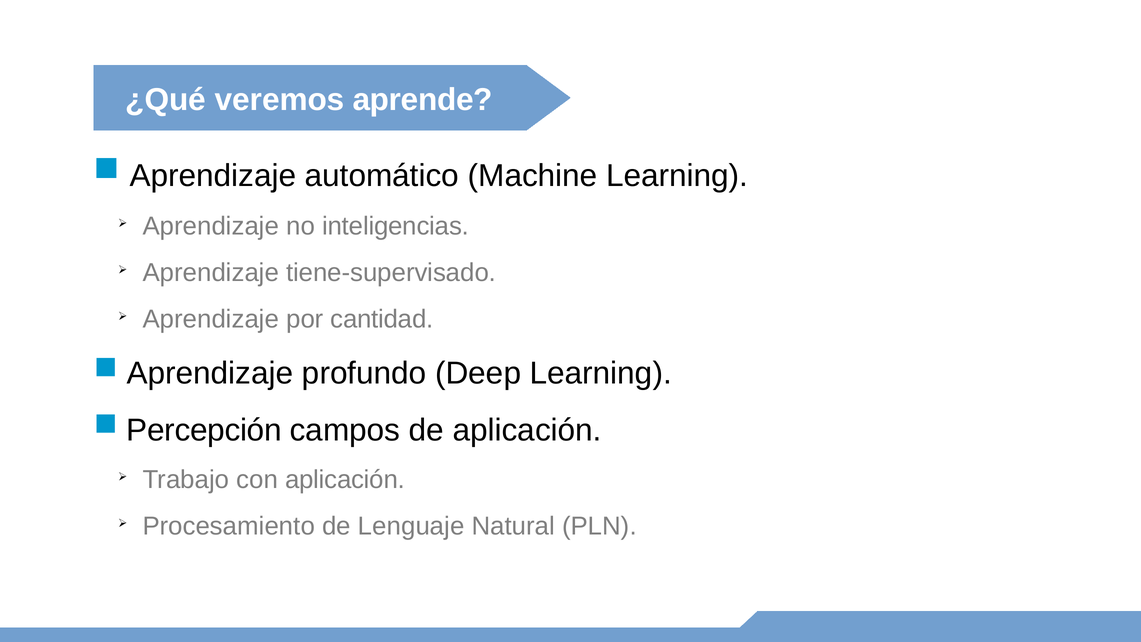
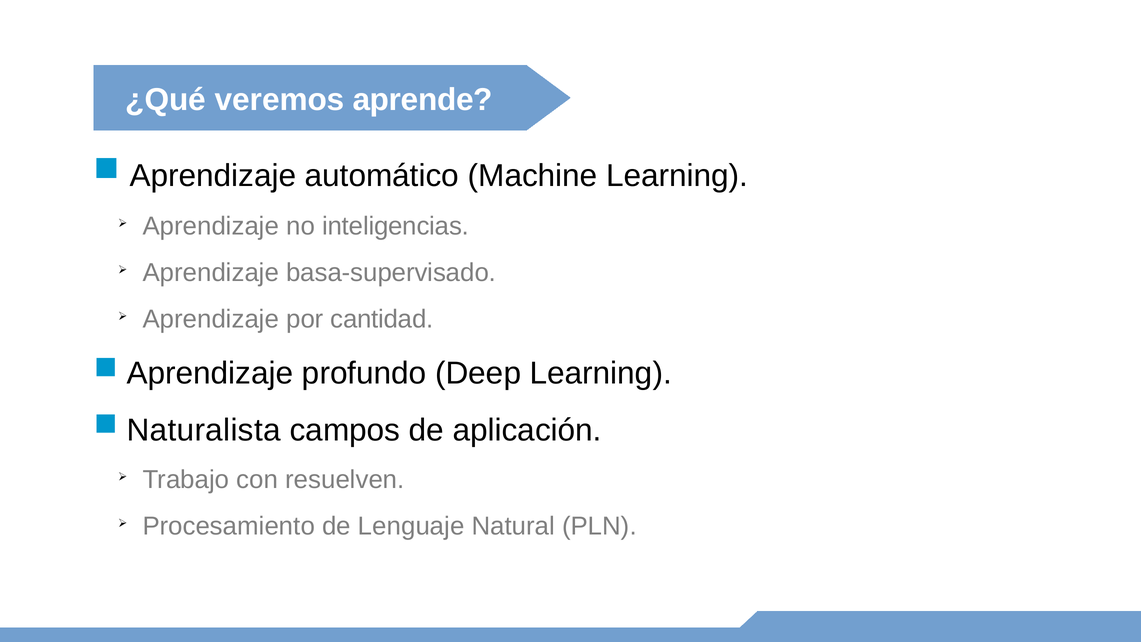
tiene-supervisado: tiene-supervisado -> basa-supervisado (391, 273)
Percepción: Percepción -> Naturalista (204, 430)
con aplicación: aplicación -> resuelven (345, 480)
